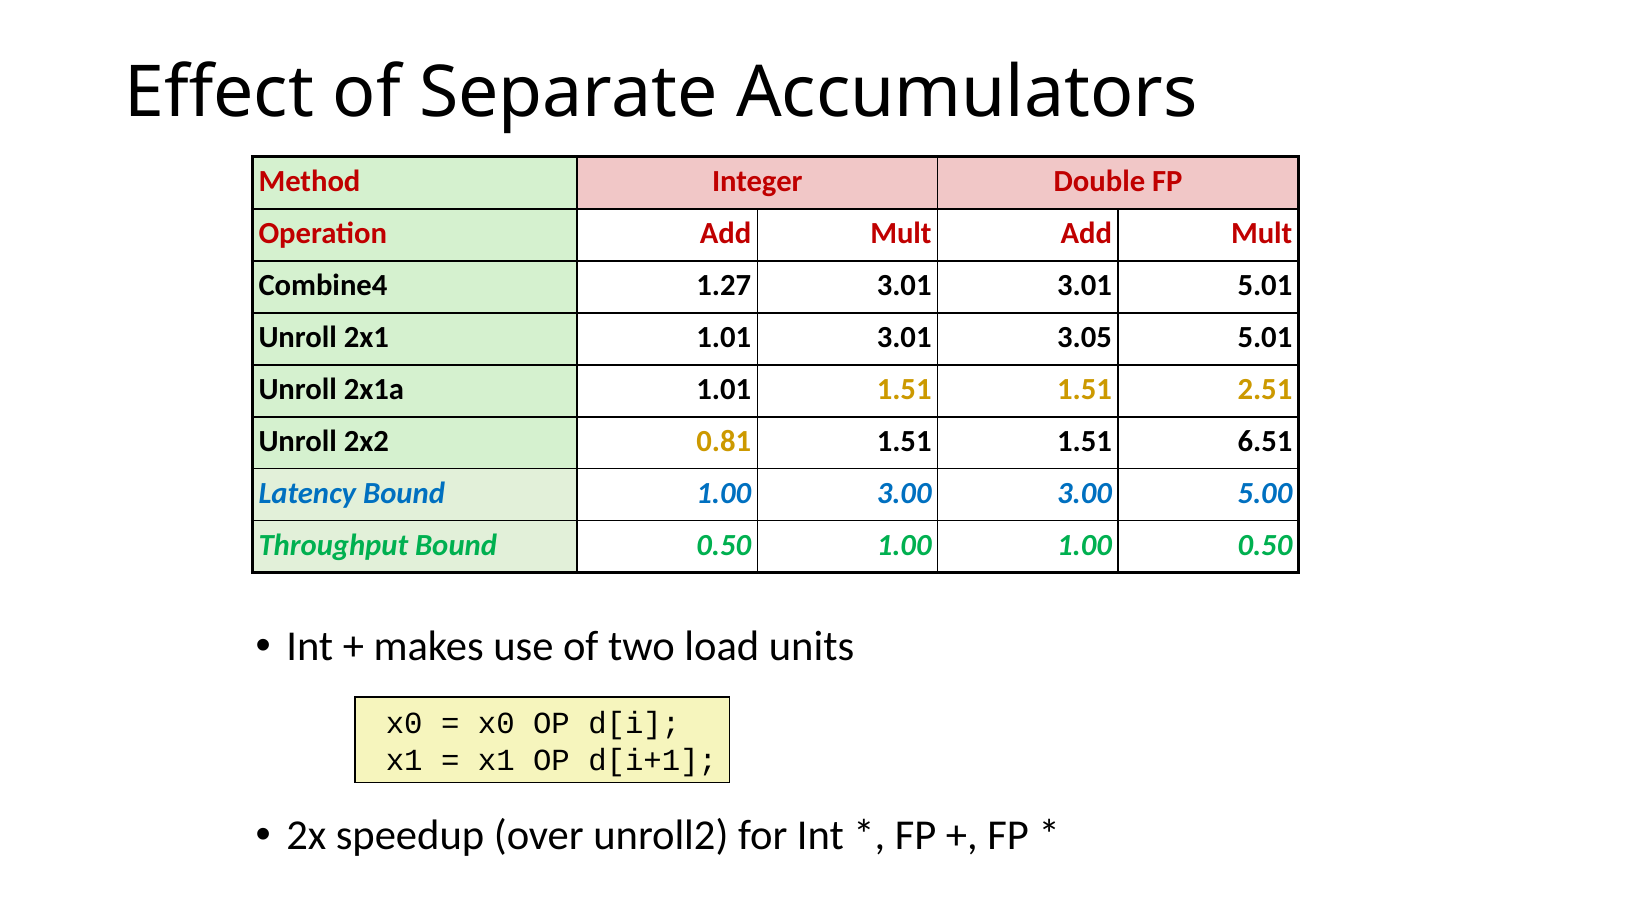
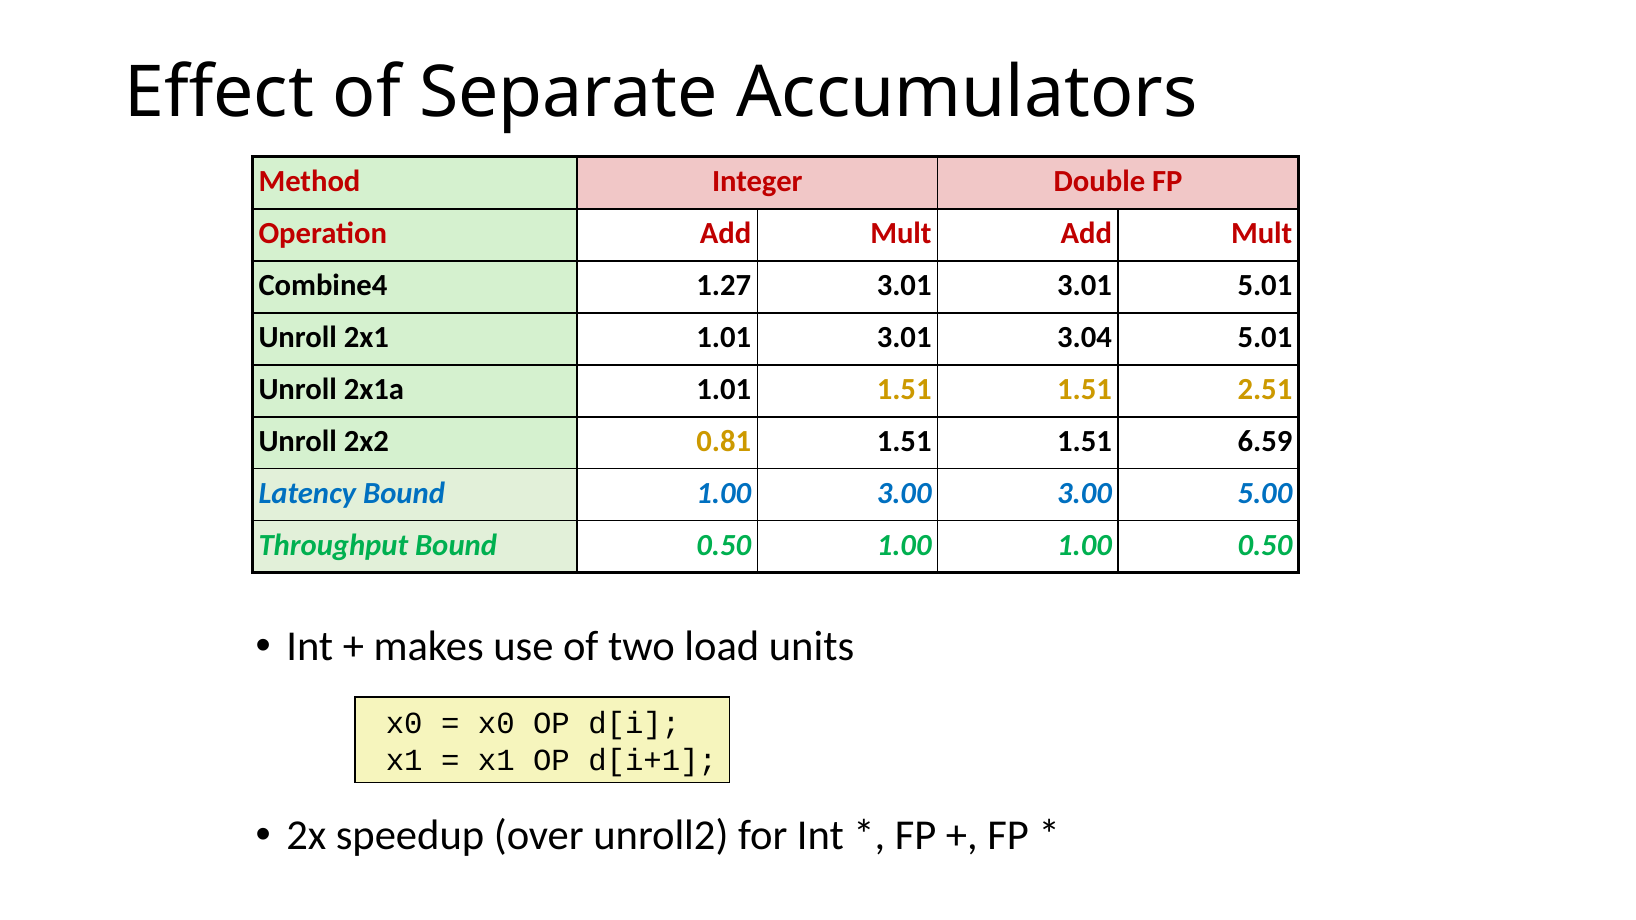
3.05: 3.05 -> 3.04 (1085, 337)
6.51: 6.51 -> 6.59 (1265, 441)
